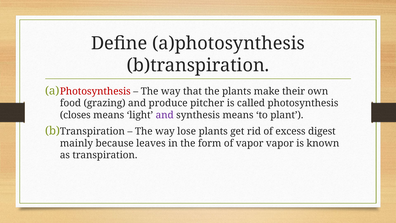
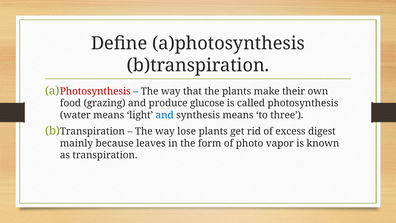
pitcher: pitcher -> glucose (207, 103)
closes: closes -> water (75, 115)
and colour: purple -> blue (165, 115)
plant: plant -> three (287, 115)
of vapor: vapor -> photo (250, 143)
